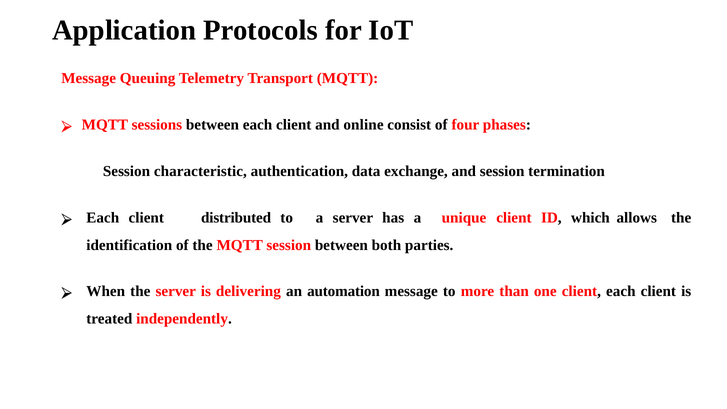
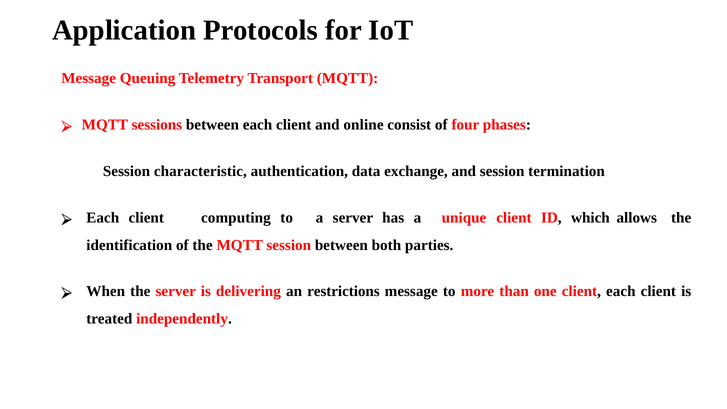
distributed: distributed -> computing (236, 218)
automation: automation -> restrictions (343, 291)
